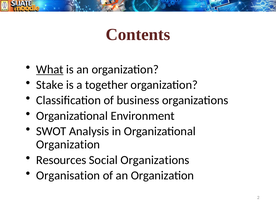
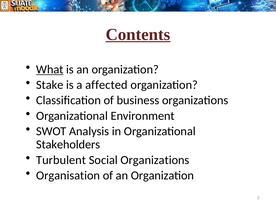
Contents underline: none -> present (138, 35)
together: together -> affected (106, 85)
Organization: Organization -> Stakeholders (68, 145)
Resources: Resources -> Turbulent (61, 160)
